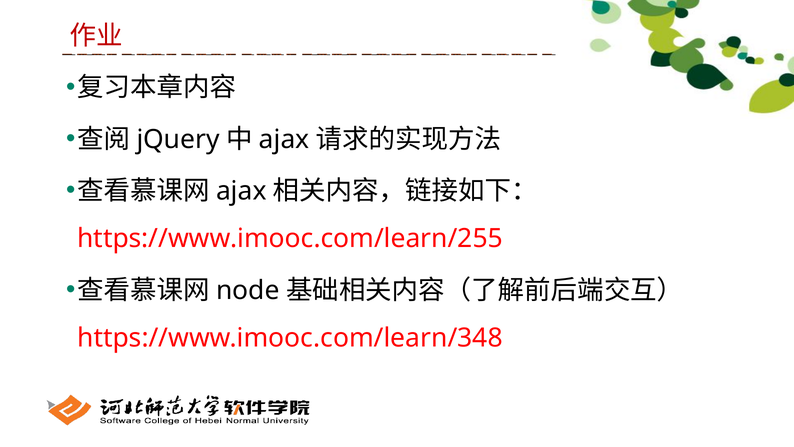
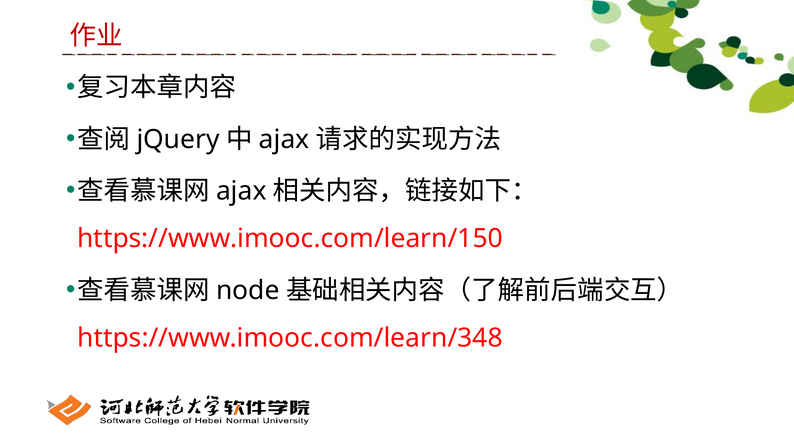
https://www.imooc.com/learn/255: https://www.imooc.com/learn/255 -> https://www.imooc.com/learn/150 (290, 238)
